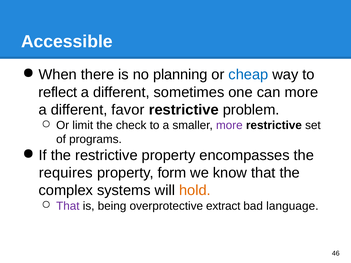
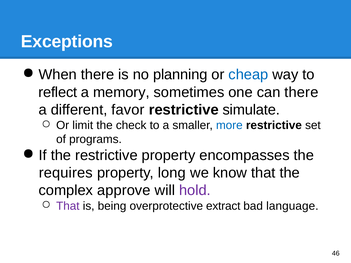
Accessible: Accessible -> Exceptions (67, 42)
different: different -> memory (121, 92)
can more: more -> there (301, 92)
problem: problem -> simulate (251, 110)
more colour: purple -> blue (229, 125)
form: form -> long (172, 173)
systems: systems -> approve (124, 191)
hold colour: orange -> purple (195, 191)
